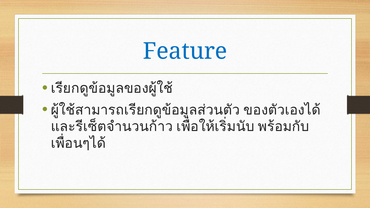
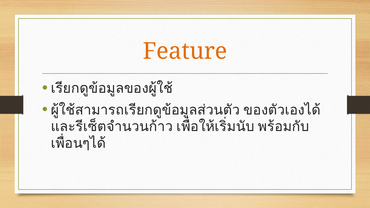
Feature colour: blue -> orange (185, 51)
